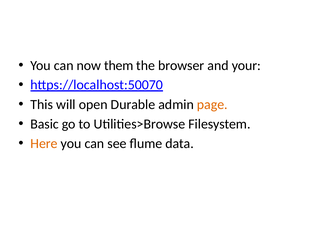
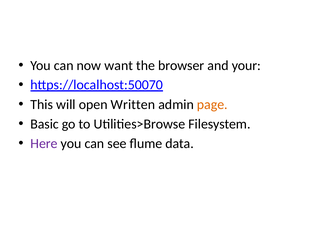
them: them -> want (119, 65)
Durable: Durable -> Written (133, 105)
Here colour: orange -> purple (44, 143)
